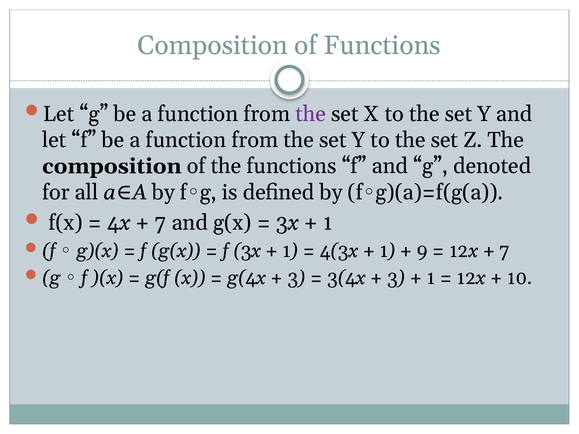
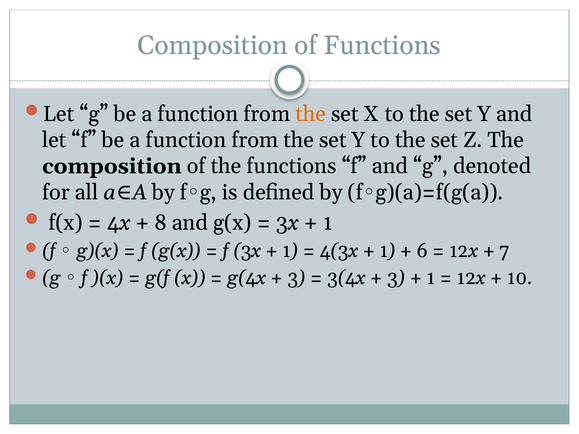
the colour: purple -> orange (311, 114)
7: 7 -> 8 (161, 223)
9: 9 -> 6 (422, 251)
